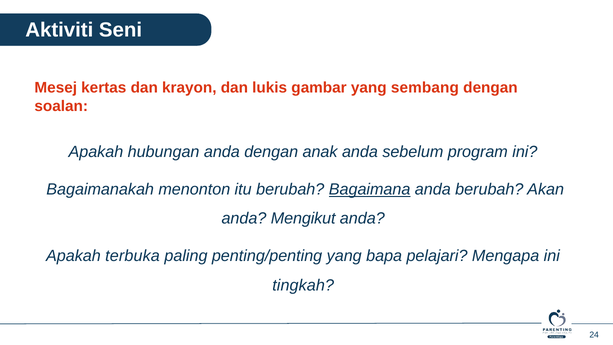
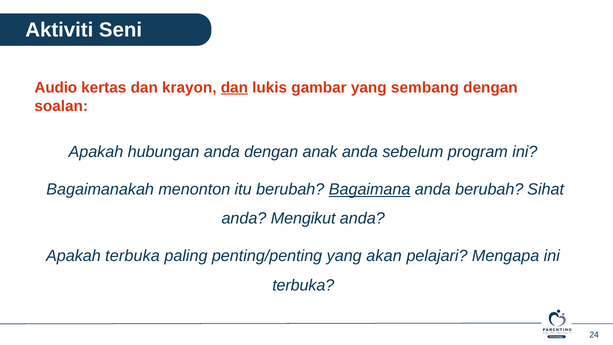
Mesej: Mesej -> Audio (56, 88)
dan underline: none -> present (234, 88)
Akan: Akan -> Sihat (546, 189)
bapa: bapa -> akan (384, 256)
tingkah: tingkah -> terbuka (303, 285)
